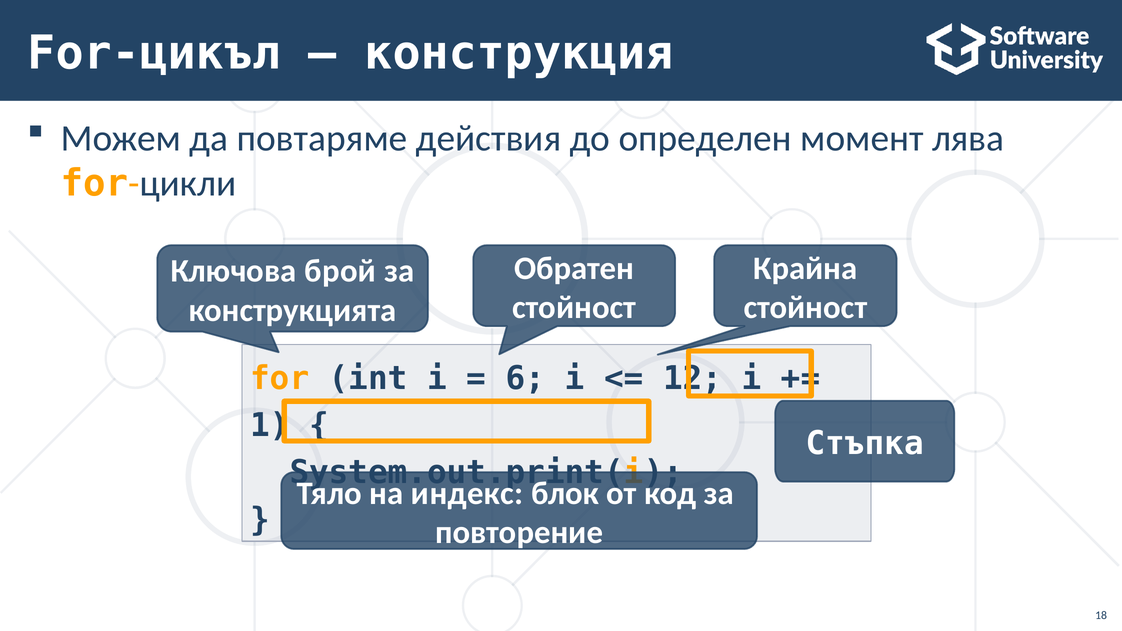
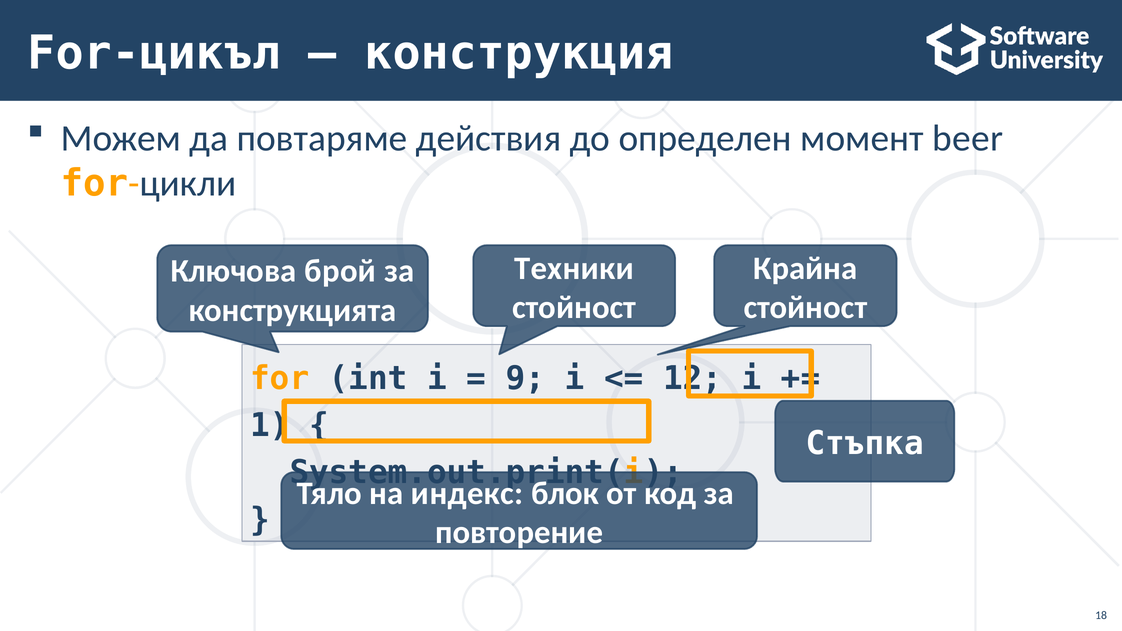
лява: лява -> beer (968, 138)
Обратен: Обратен -> Техники (574, 268)
6: 6 -> 9 (525, 378)
